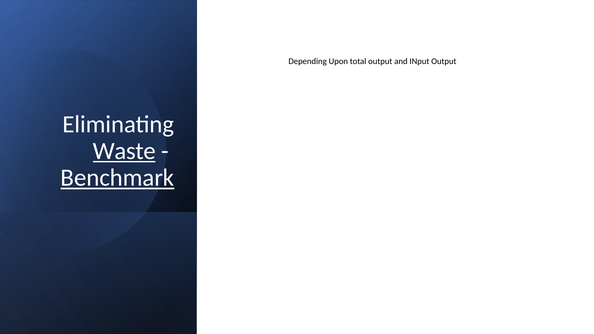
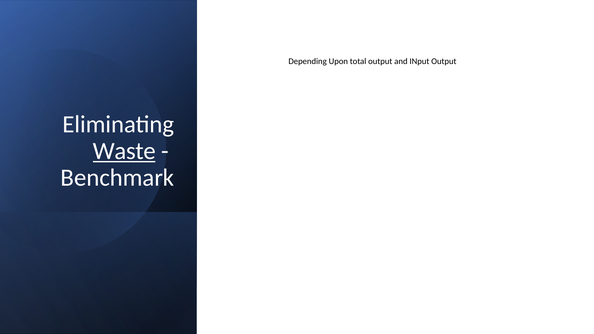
Benchmark underline: present -> none (117, 178)
